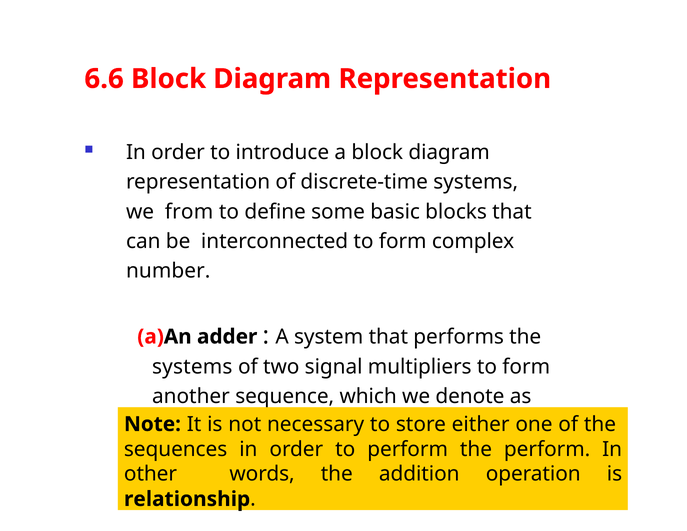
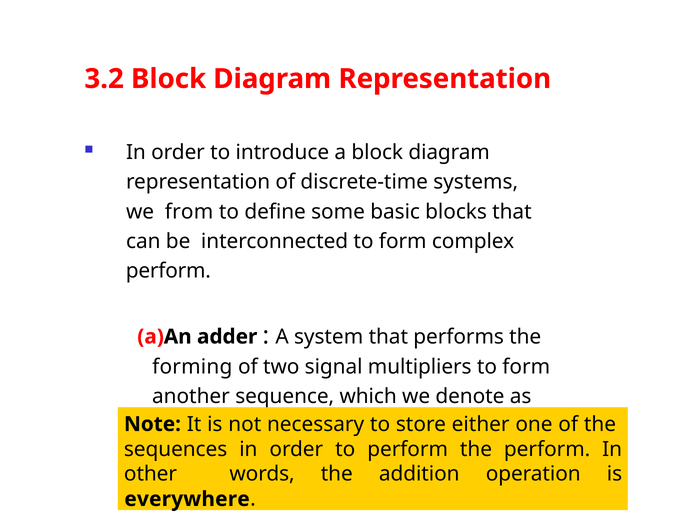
6.6: 6.6 -> 3.2 (104, 79)
number: number -> perform (168, 271)
systems: systems -> forming (192, 367)
relationship: relationship -> everywhere (187, 499)
